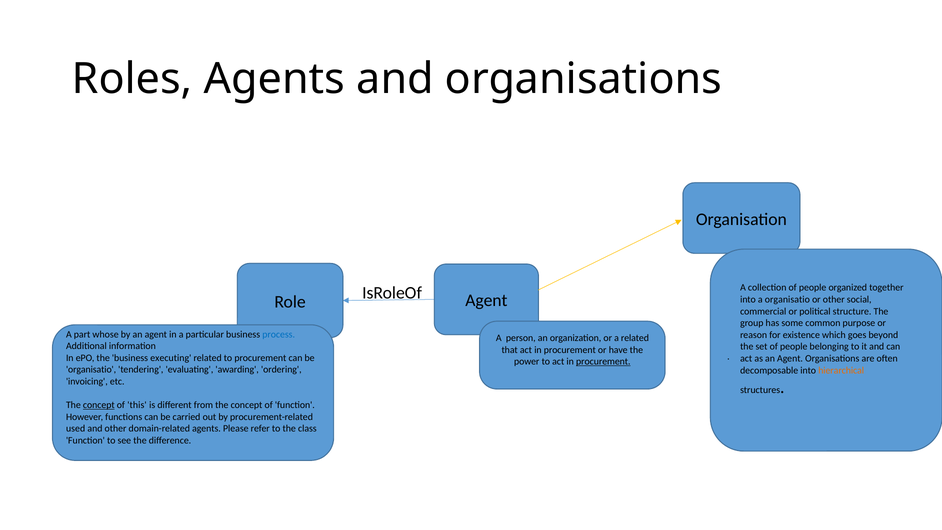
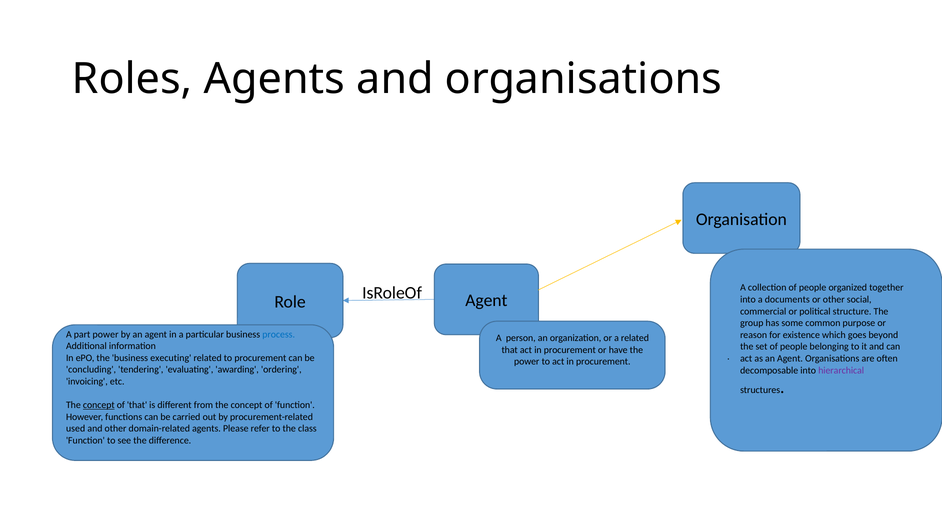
a organisatio: organisatio -> documents (787, 299)
part whose: whose -> power (106, 334)
procurement underline: present -> none (603, 362)
organisatio: organisatio -> concluding (91, 370)
hierarchical colour: orange -> purple (841, 370)
of this: this -> that (137, 405)
